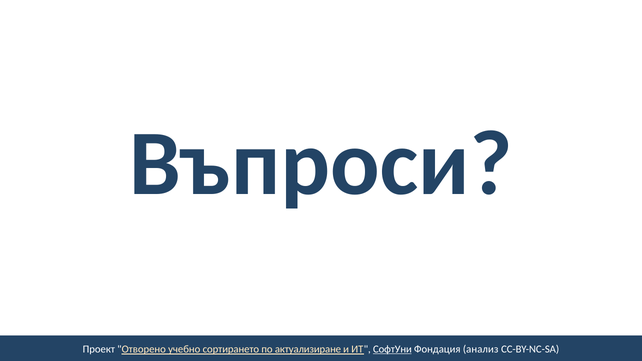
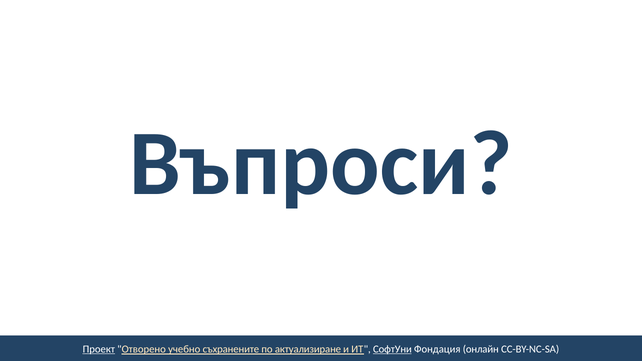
Проект underline: none -> present (99, 349)
сортирането: сортирането -> съхранените (231, 349)
анализ: анализ -> онлайн (481, 349)
